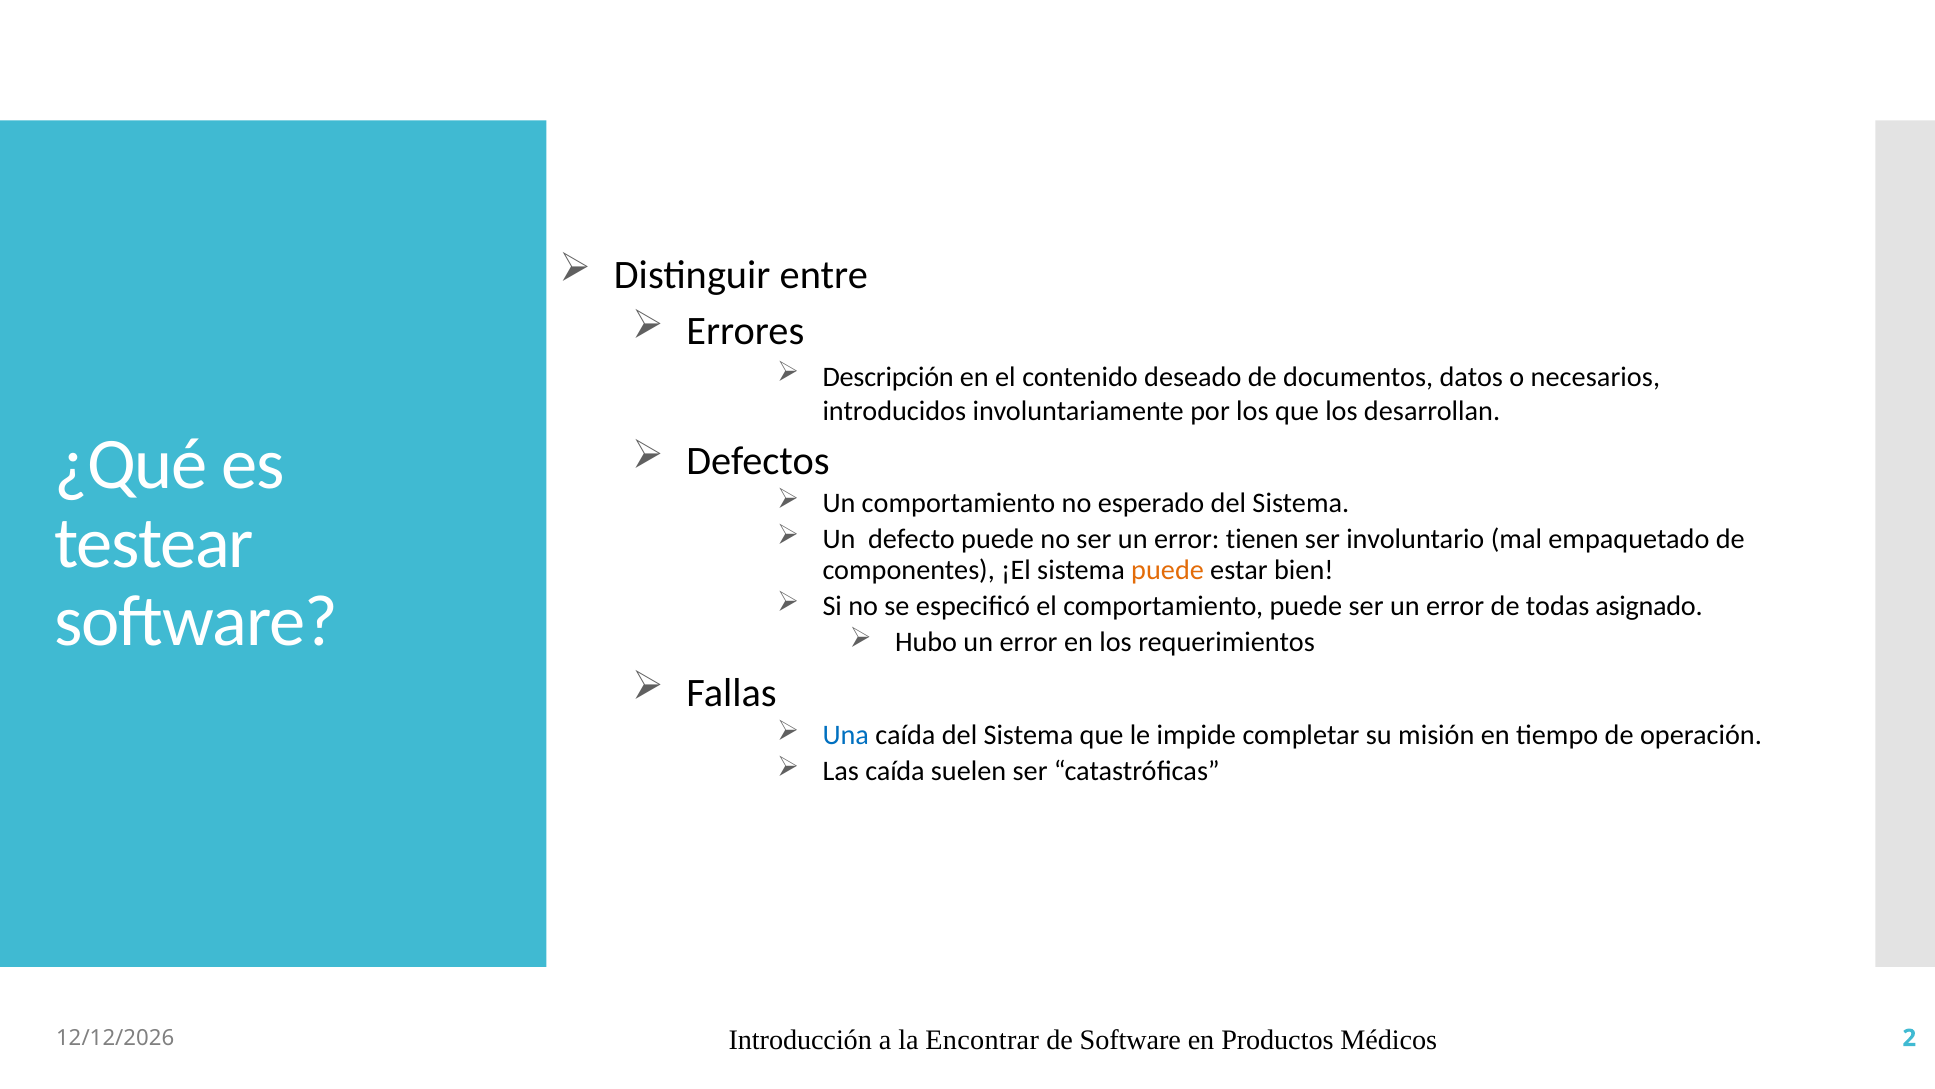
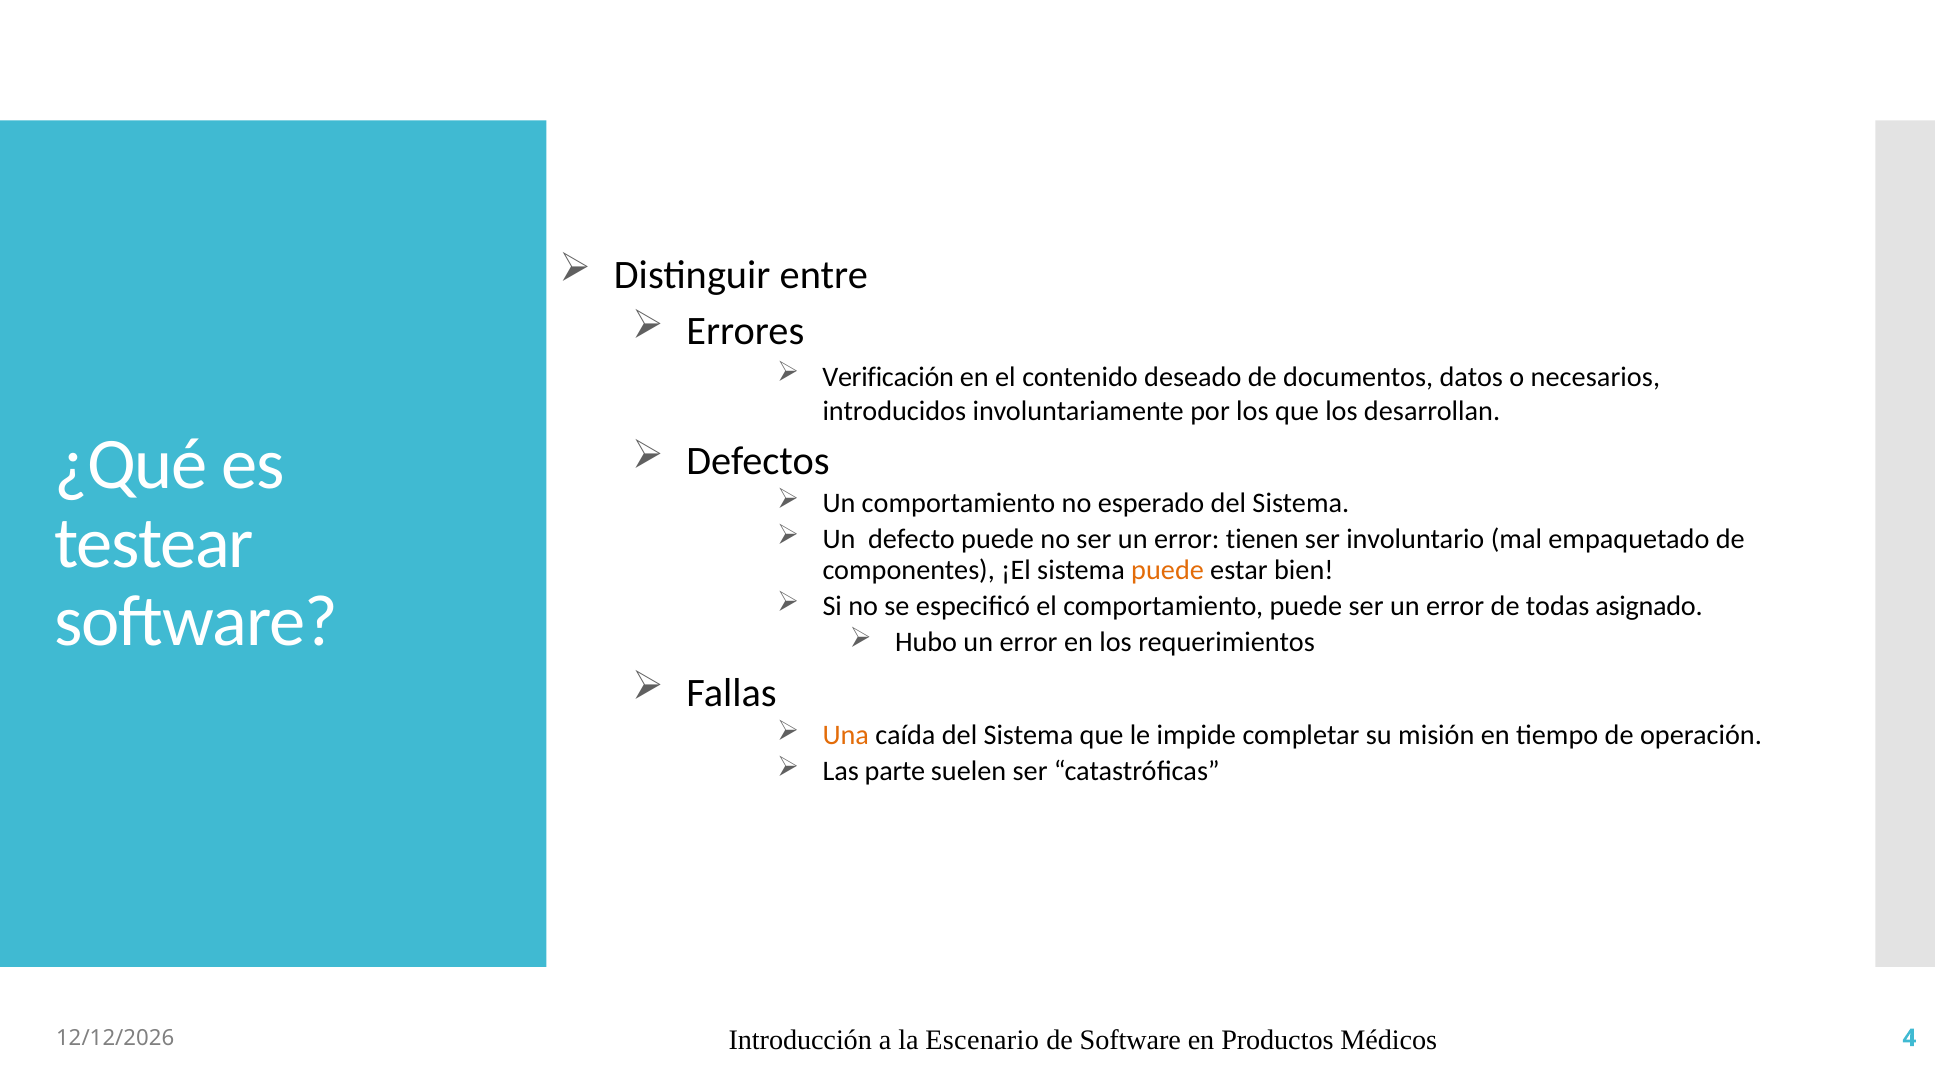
Descripción: Descripción -> Verificación (888, 377)
Una colour: blue -> orange (846, 735)
Las caída: caída -> parte (895, 771)
Encontrar: Encontrar -> Escenario (982, 1040)
2: 2 -> 4 (1909, 1037)
